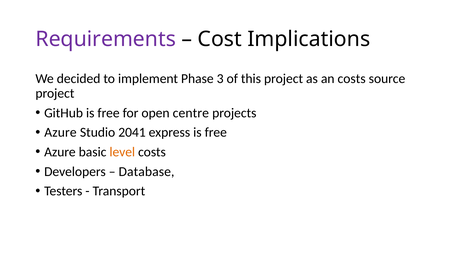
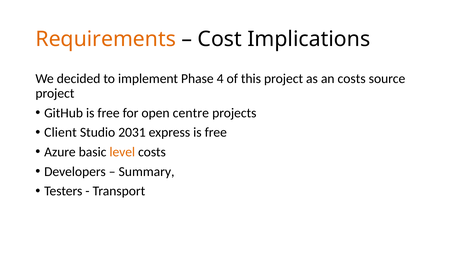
Requirements colour: purple -> orange (106, 39)
3: 3 -> 4 (220, 79)
Azure: Azure -> Client (60, 132)
2041: 2041 -> 2031 (132, 132)
Database: Database -> Summary (147, 171)
